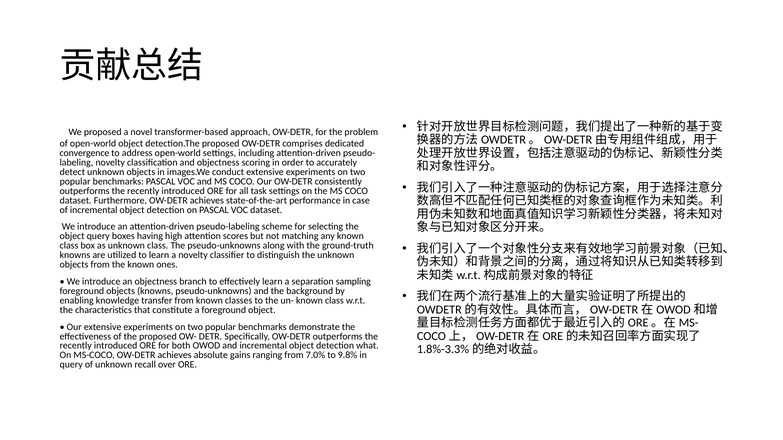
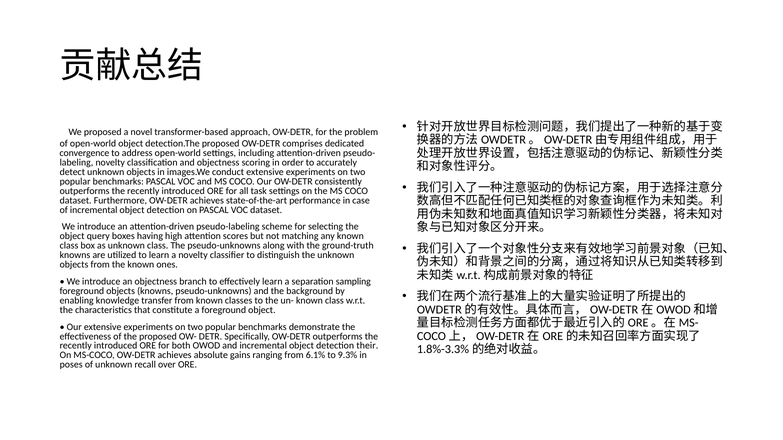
what: what -> their (367, 346)
7.0%: 7.0% -> 6.1% (315, 356)
9.8%: 9.8% -> 9.3% (348, 356)
query: query -> poses (71, 365)
